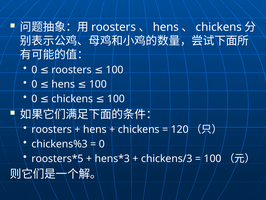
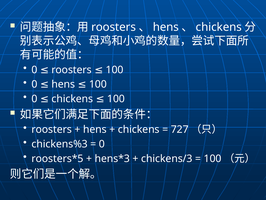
120: 120 -> 727 (180, 129)
